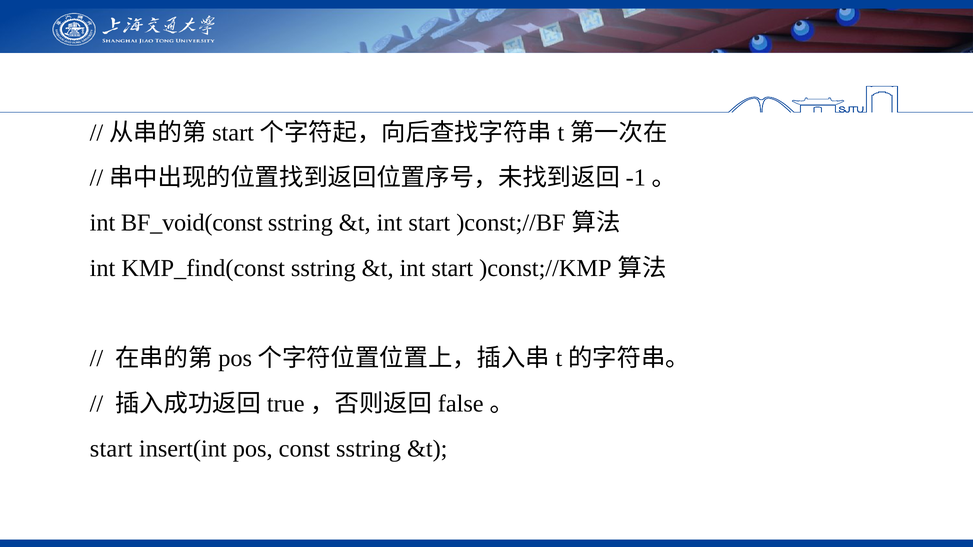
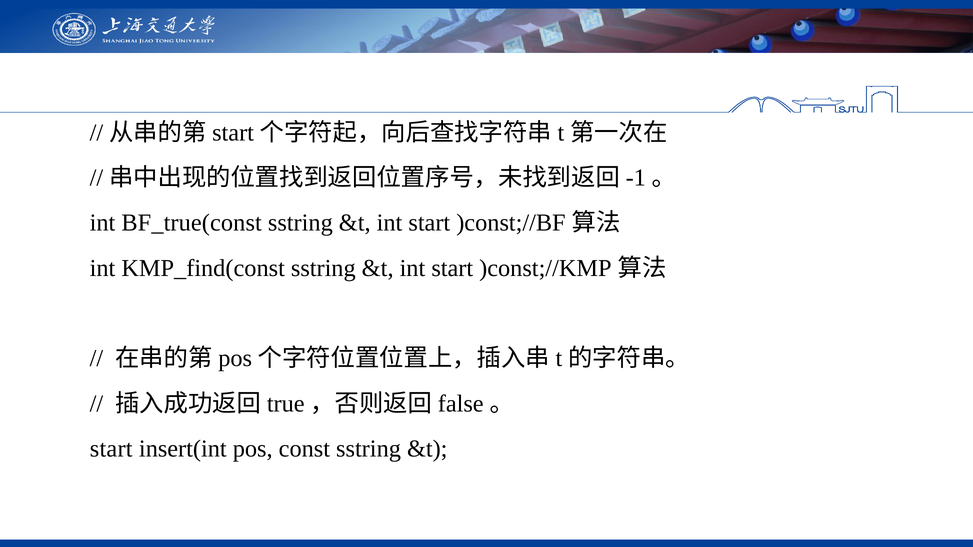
BF_void(const: BF_void(const -> BF_true(const (192, 223)
